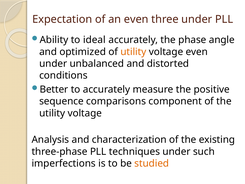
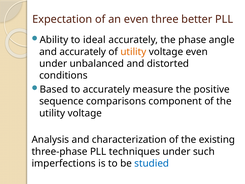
three under: under -> better (197, 19)
and optimized: optimized -> accurately (83, 52)
Better: Better -> Based (54, 89)
studied colour: orange -> blue (152, 163)
